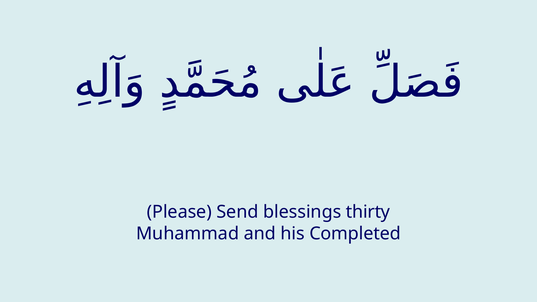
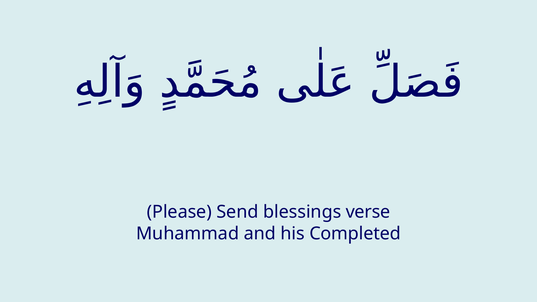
thirty: thirty -> verse (368, 212)
